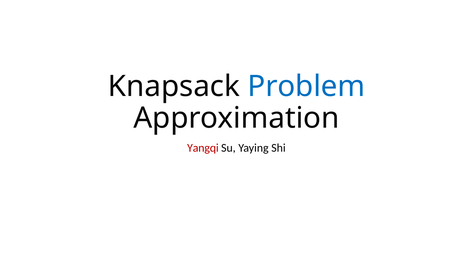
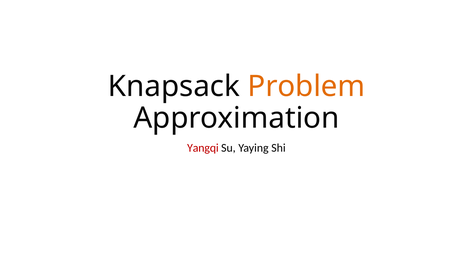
Problem colour: blue -> orange (306, 86)
